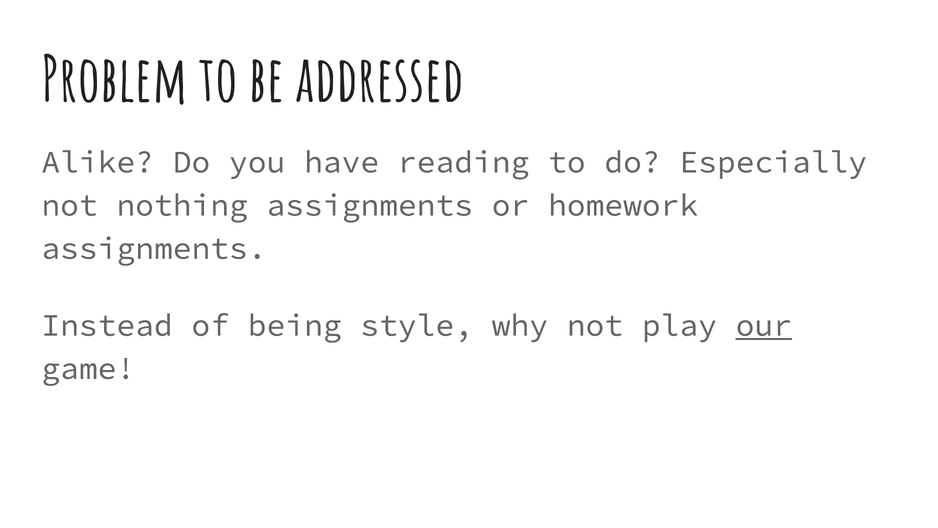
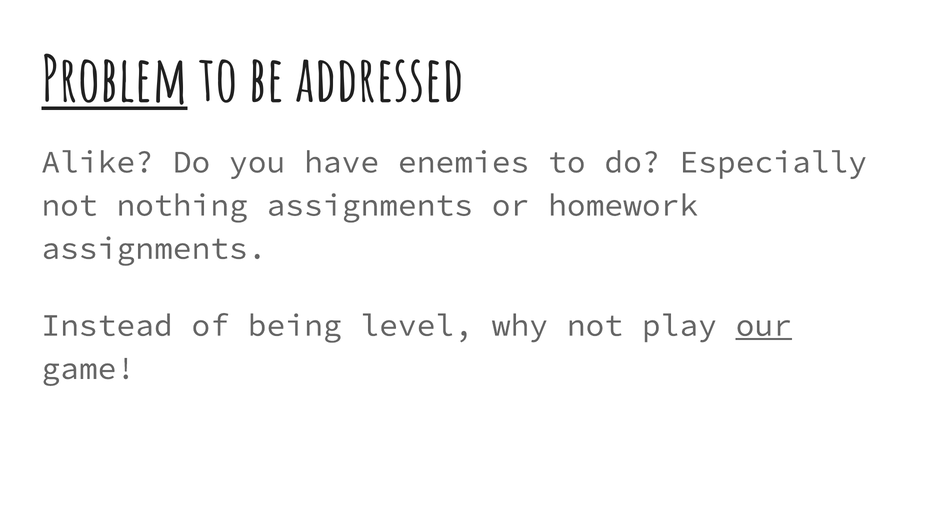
Problem underline: none -> present (115, 81)
reading: reading -> enemies (464, 162)
style: style -> level (417, 325)
